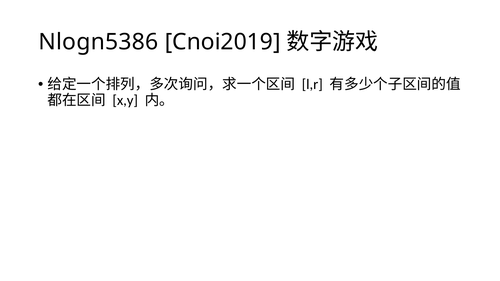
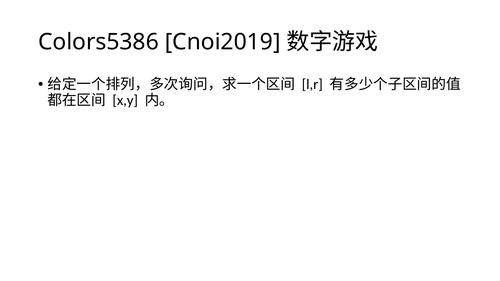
Nlogn5386: Nlogn5386 -> Colors5386 (98, 42)
